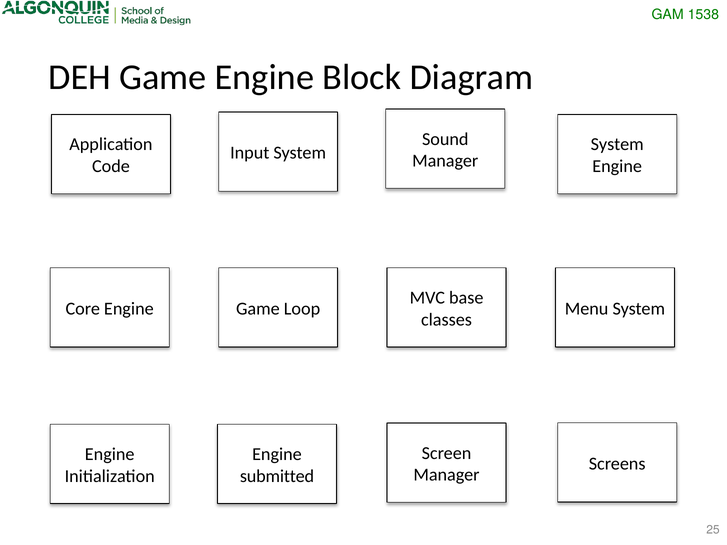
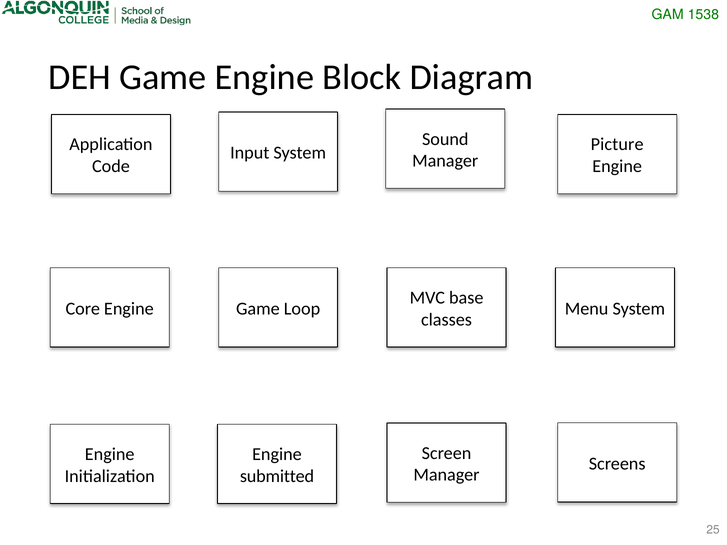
System: System -> Picture (617, 145)
